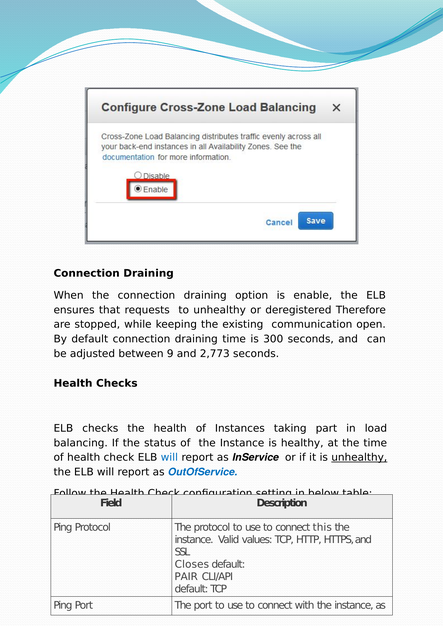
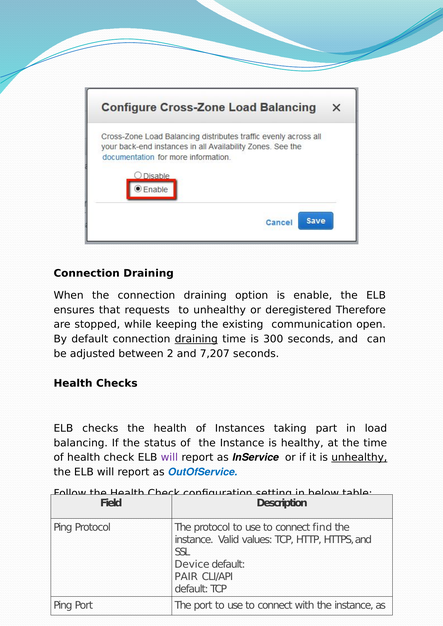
draining underline: none -> present (196, 340)
9: 9 -> 2 (170, 354)
2,773: 2,773 -> 7,207 (215, 354)
will colour: blue -> purple (169, 458)
this: this -> find (322, 528)
Closes: Closes -> Device (192, 565)
